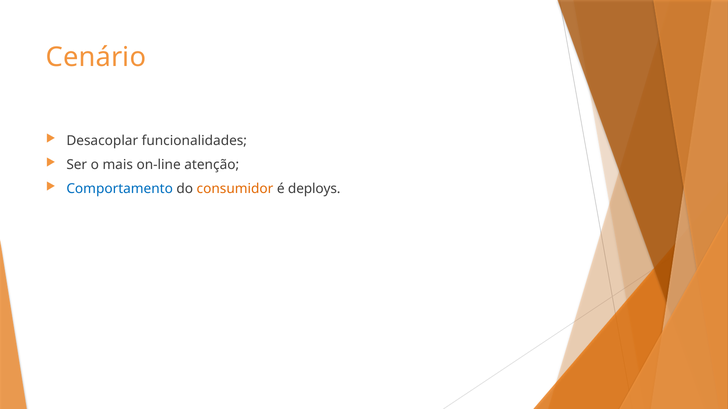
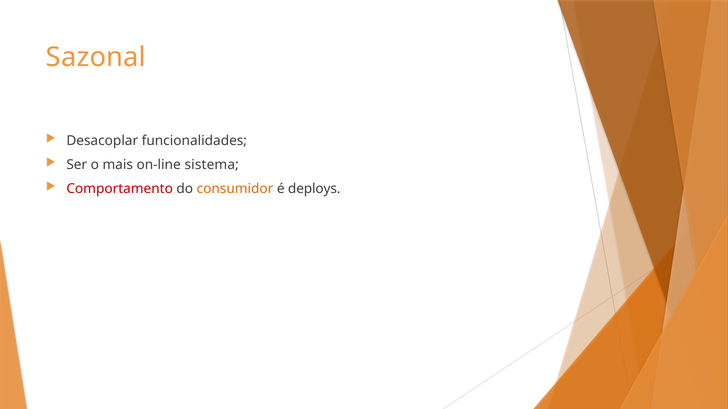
Cenário: Cenário -> Sazonal (96, 57)
atenção: atenção -> sistema (212, 165)
Comportamento colour: blue -> red (120, 189)
